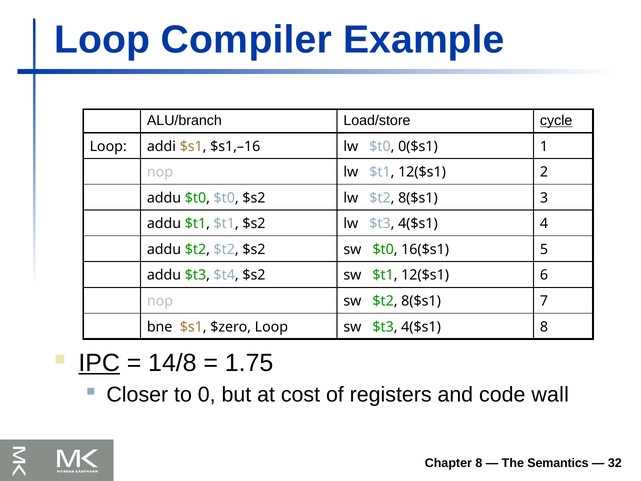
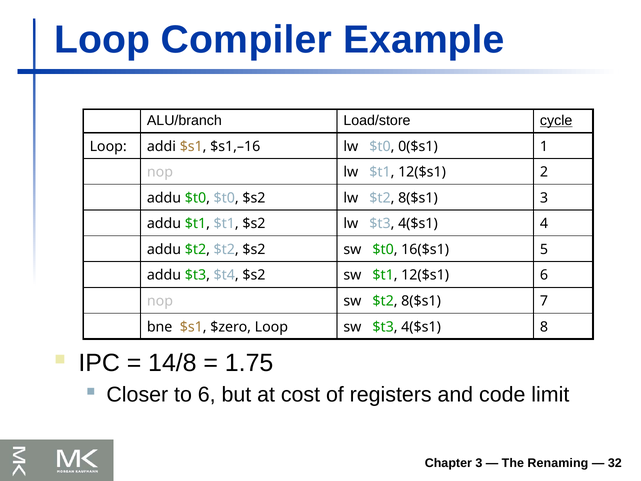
IPC underline: present -> none (99, 363)
to 0: 0 -> 6 (207, 394)
wall: wall -> limit (550, 394)
Chapter 8: 8 -> 3 (479, 463)
Semantics: Semantics -> Renaming (558, 463)
